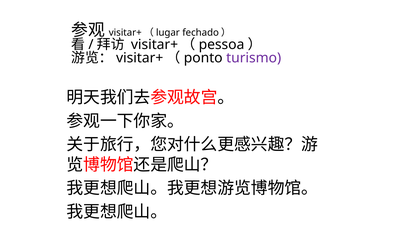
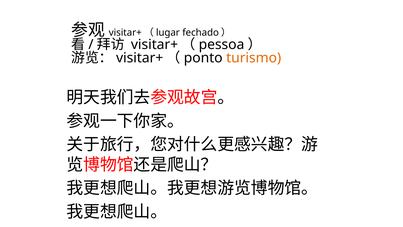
turismo colour: purple -> orange (254, 58)
